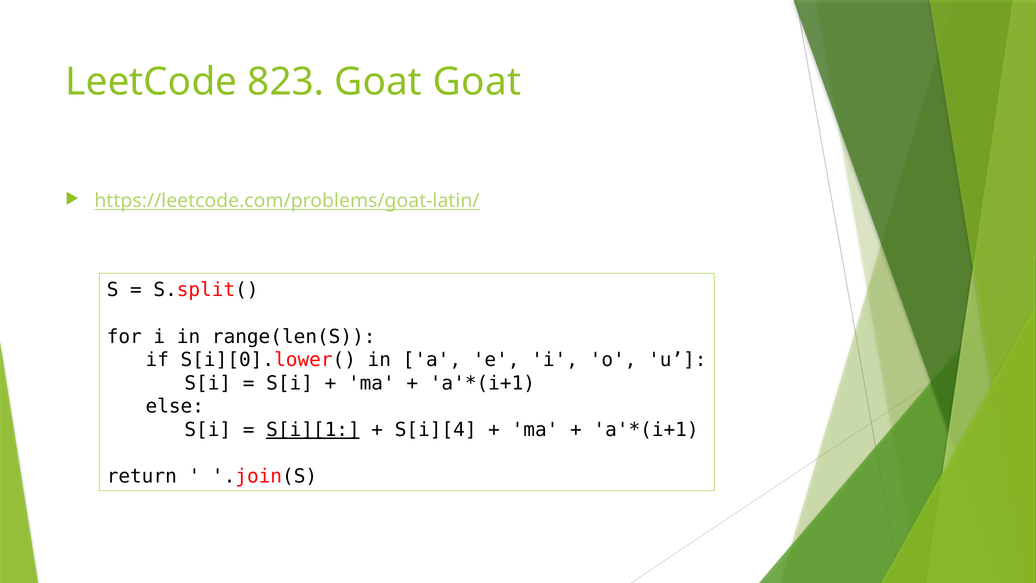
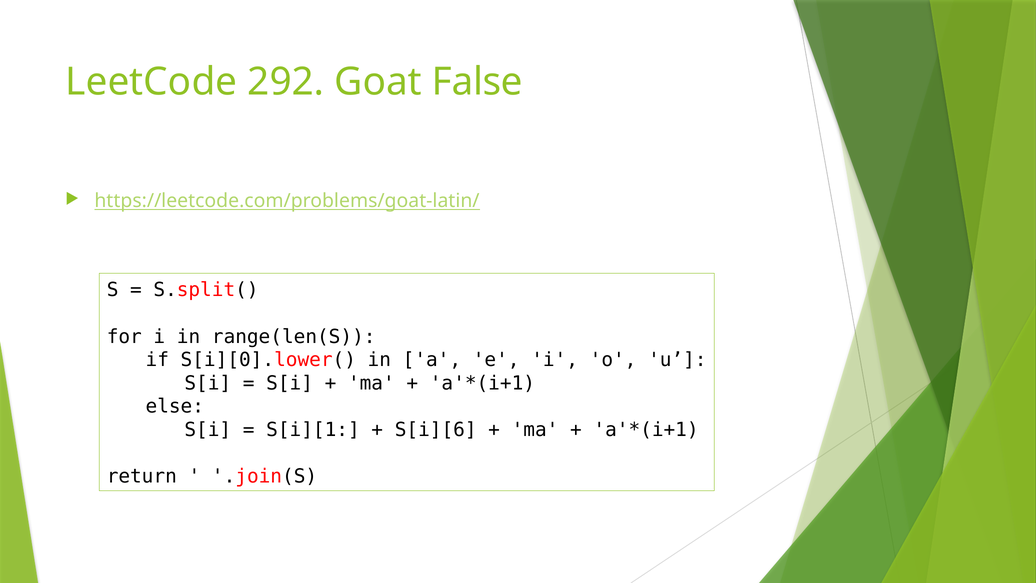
823: 823 -> 292 (286, 82)
Goat Goat: Goat -> False (477, 82)
S[i][1 underline: present -> none (313, 430)
S[i][4: S[i][4 -> S[i][6 (436, 430)
